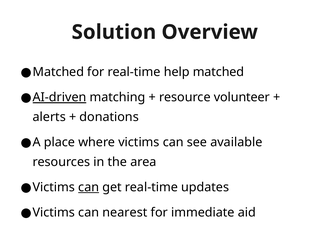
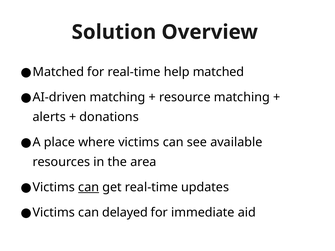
AI-driven underline: present -> none (60, 97)
resource volunteer: volunteer -> matching (242, 97)
nearest: nearest -> delayed (125, 213)
